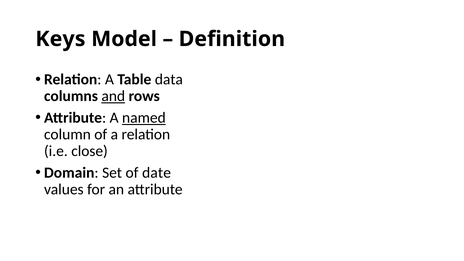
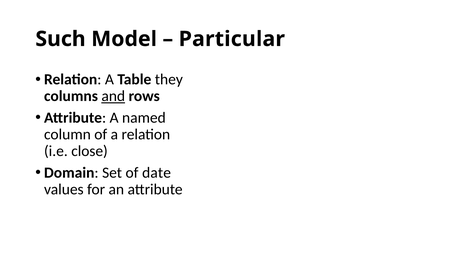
Keys: Keys -> Such (61, 39)
Definition: Definition -> Particular (232, 39)
data: data -> they (169, 79)
named underline: present -> none (144, 118)
